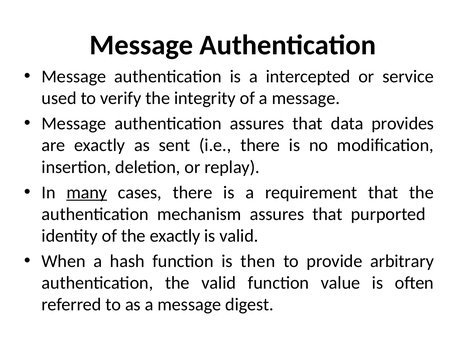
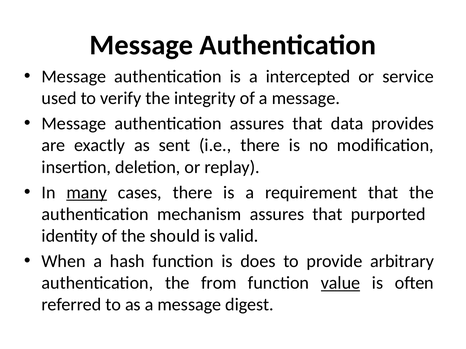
the exactly: exactly -> should (175, 236)
then: then -> does (258, 262)
the valid: valid -> from (219, 283)
value underline: none -> present (341, 283)
